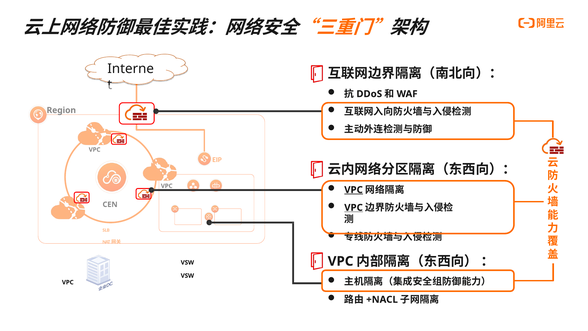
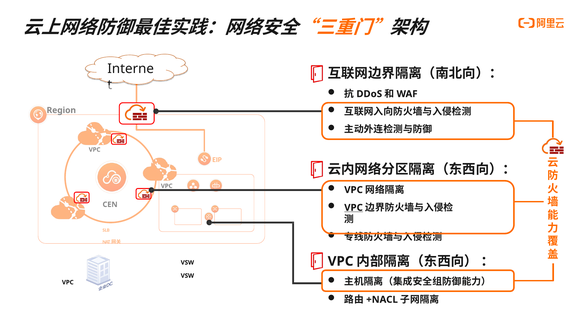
VPC underline: present -> none (354, 190)
